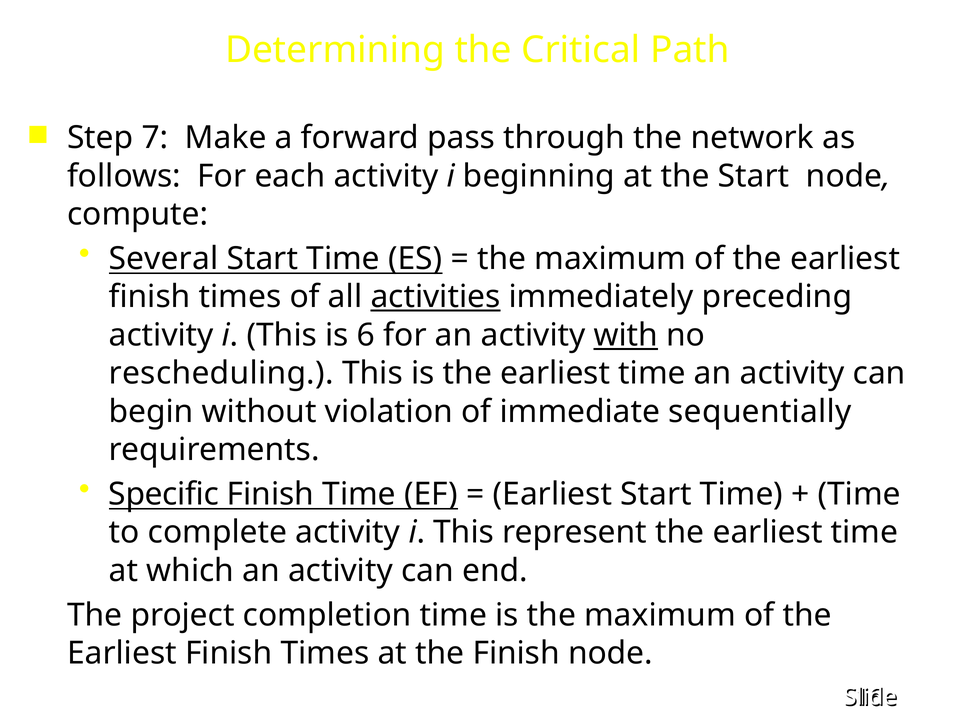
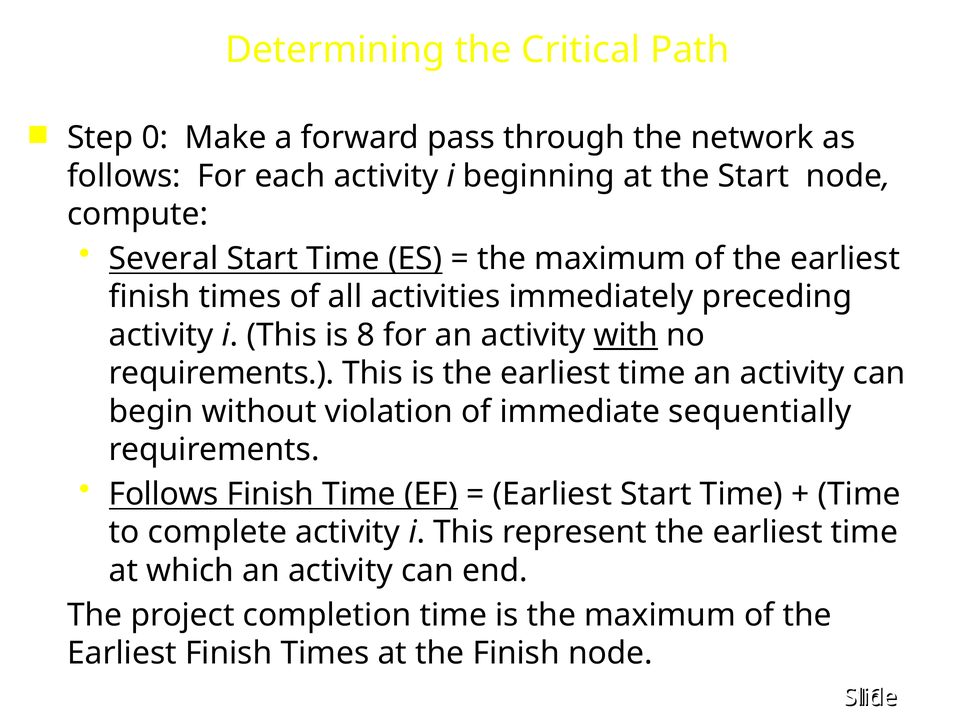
7: 7 -> 0 (155, 138)
activities underline: present -> none (435, 297)
6: 6 -> 8 (366, 335)
rescheduling: rescheduling -> requirements (222, 373)
Specific: Specific -> Follows (164, 494)
